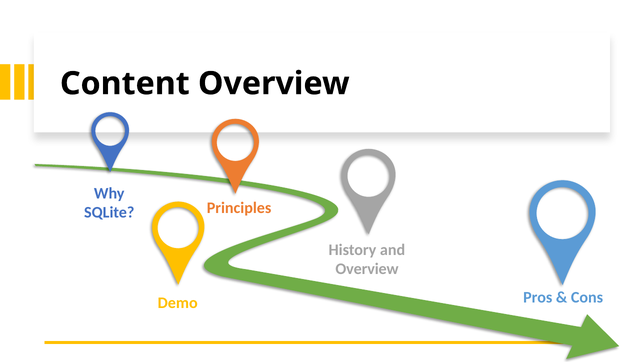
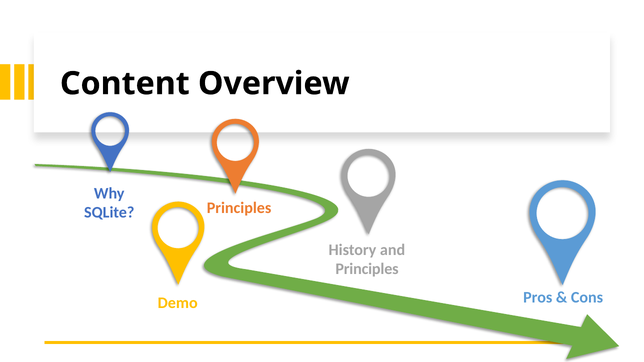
Overview: Overview -> Principles (367, 269)
